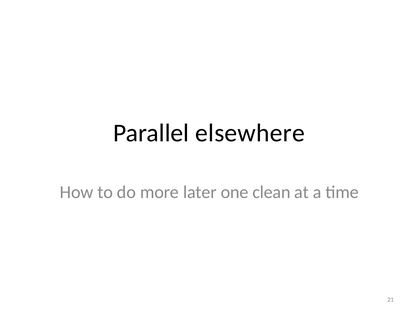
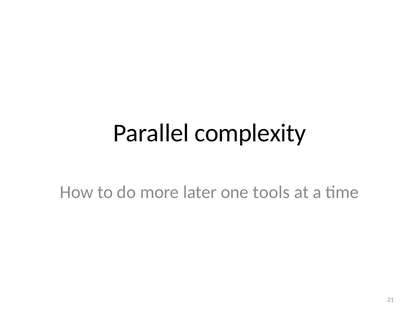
elsewhere: elsewhere -> complexity (250, 133)
clean: clean -> tools (271, 192)
